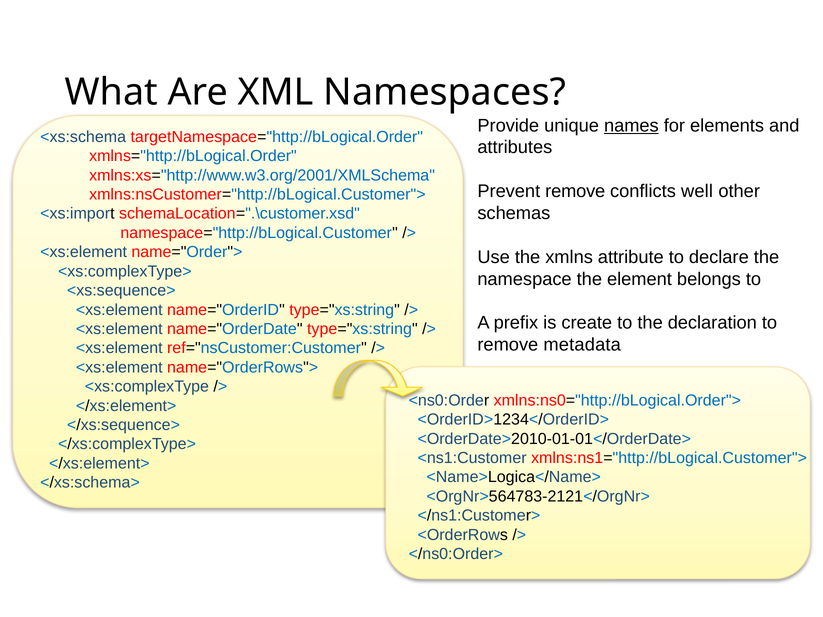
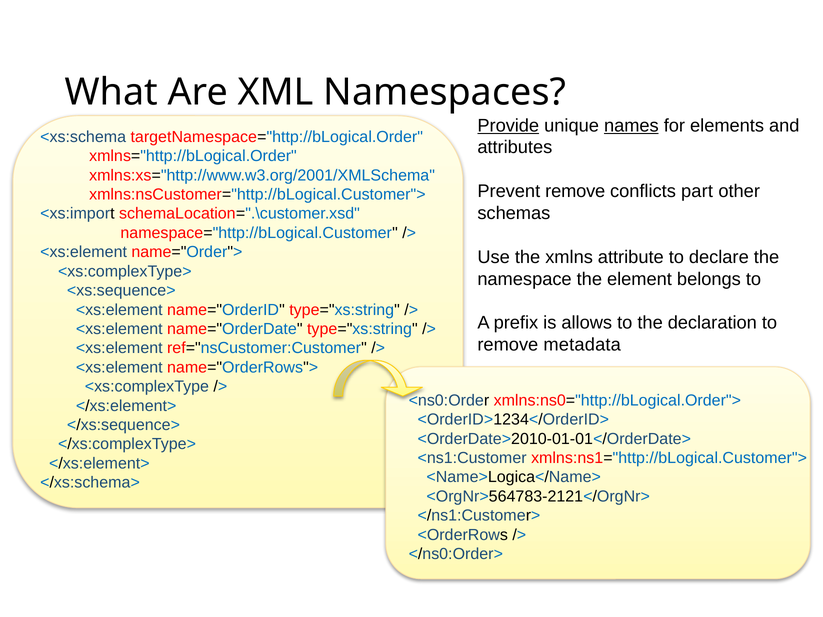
Provide underline: none -> present (508, 126)
well: well -> part (697, 191)
create: create -> allows (587, 323)
